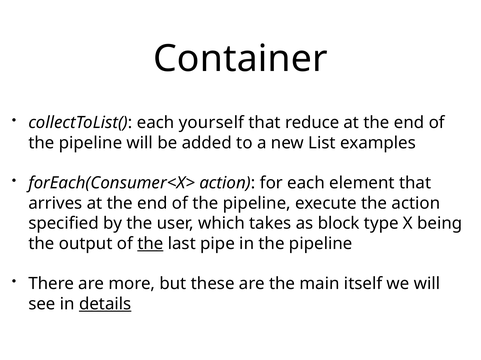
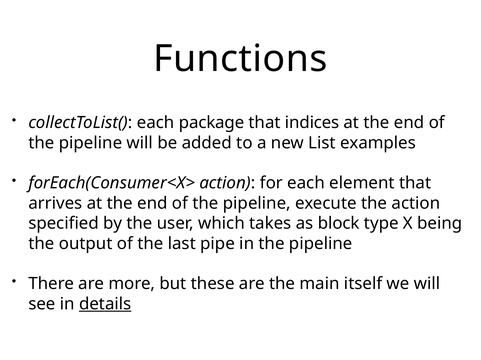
Container: Container -> Functions (240, 59)
yourself: yourself -> package (212, 123)
reduce: reduce -> indices (312, 123)
the underline: present -> none (150, 244)
